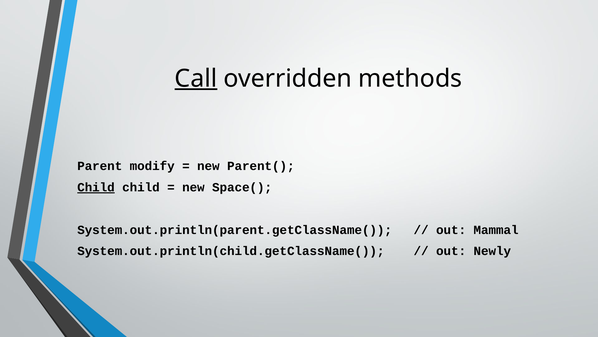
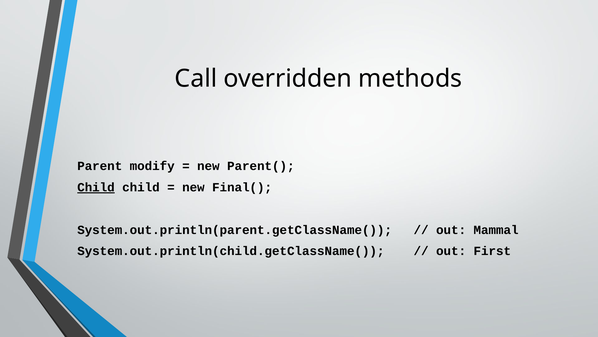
Call underline: present -> none (196, 78)
Space(: Space( -> Final( (242, 187)
Newly: Newly -> First (492, 251)
